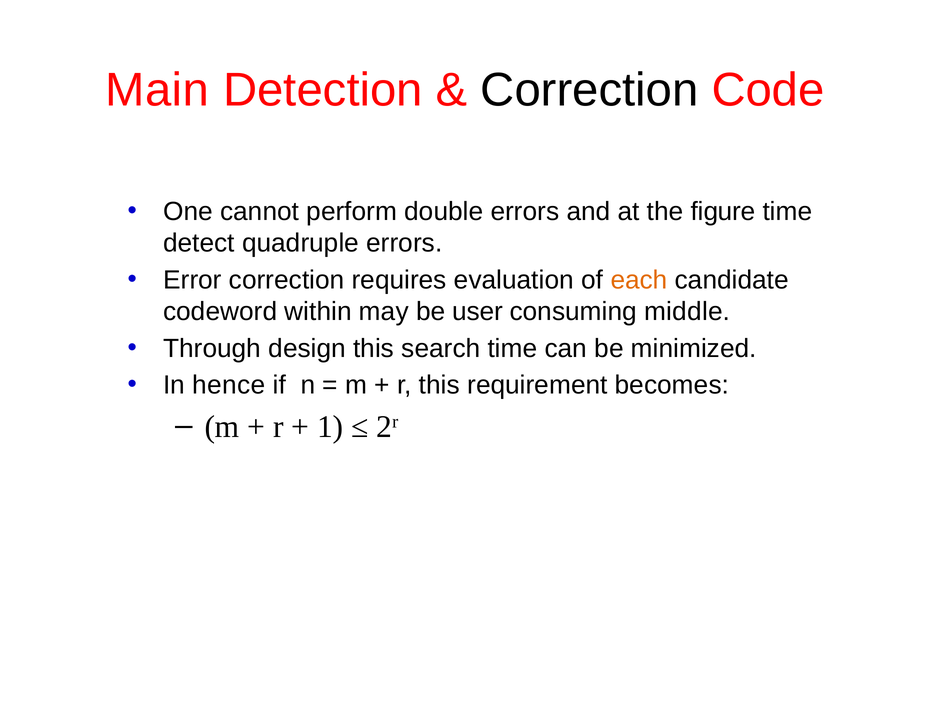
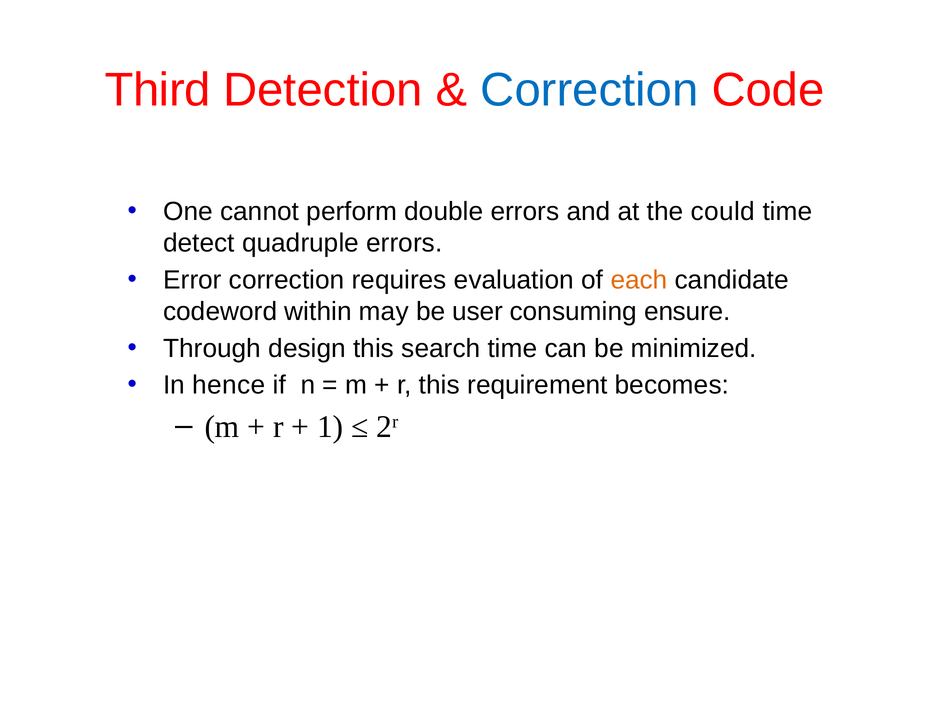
Main: Main -> Third (158, 90)
Correction colour: black -> blue (589, 90)
figure: figure -> could (723, 212)
middle: middle -> ensure (687, 311)
